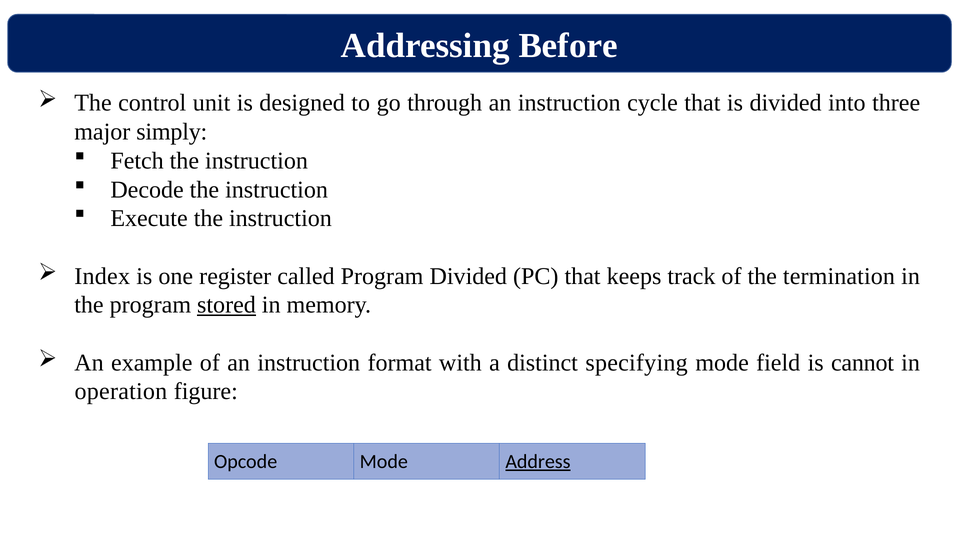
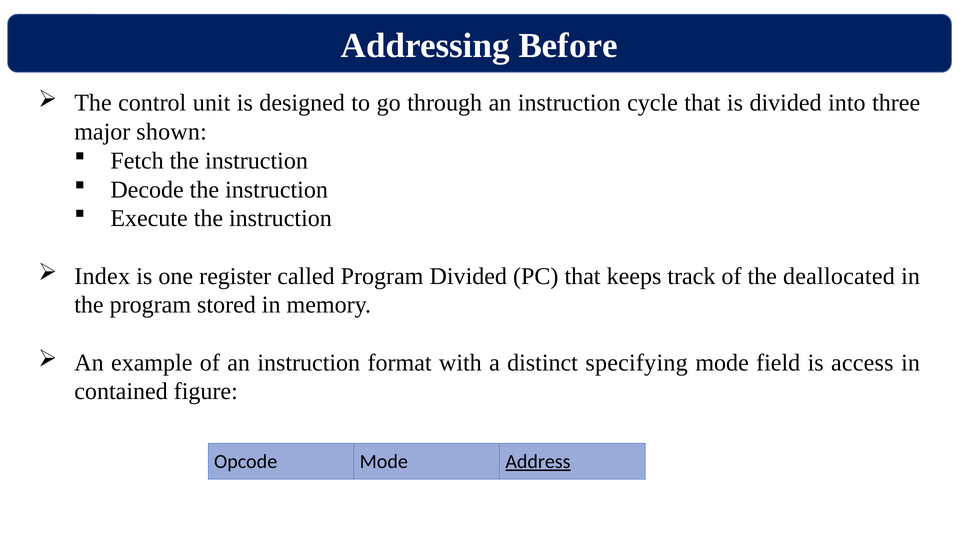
simply: simply -> shown (172, 132)
termination: termination -> deallocated (839, 276)
stored underline: present -> none (226, 305)
cannot: cannot -> access (862, 363)
operation: operation -> contained (121, 392)
